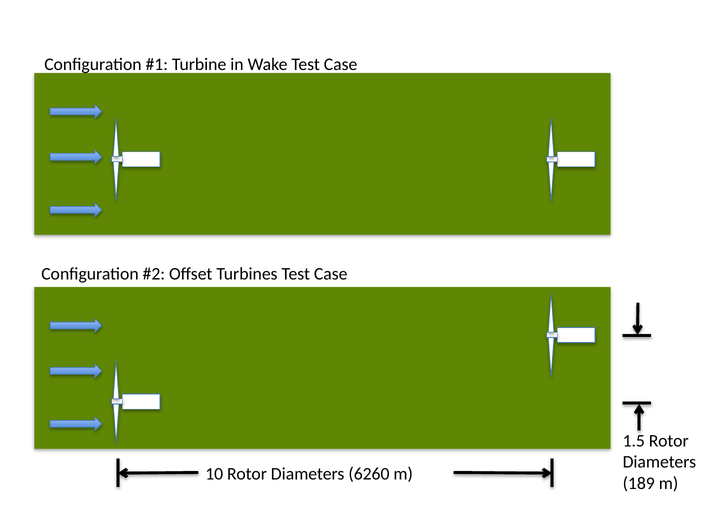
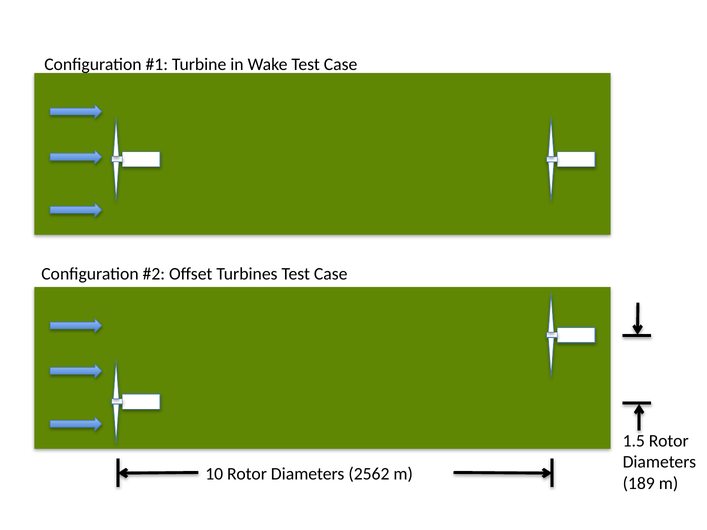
6260: 6260 -> 2562 (369, 474)
